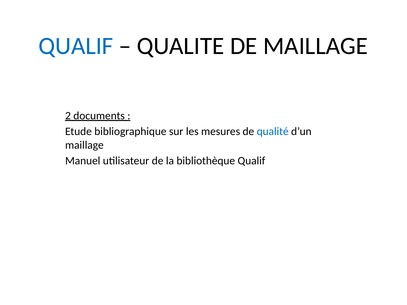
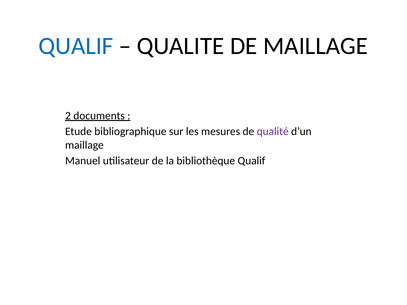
qualité colour: blue -> purple (273, 132)
